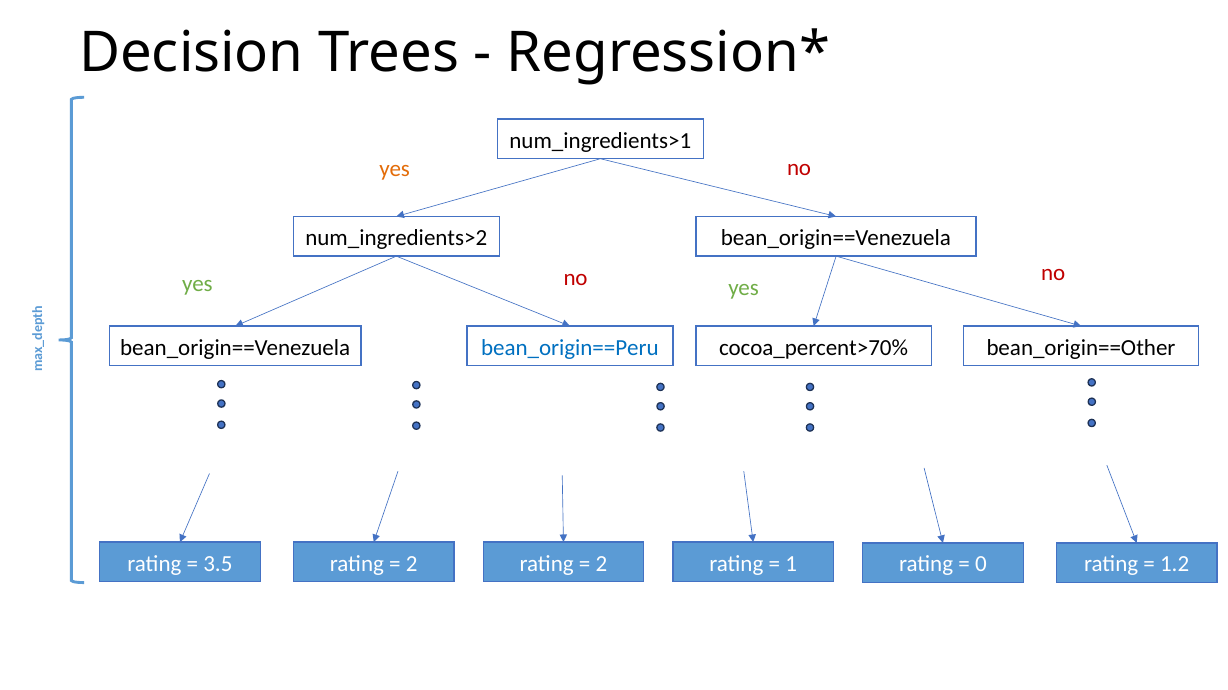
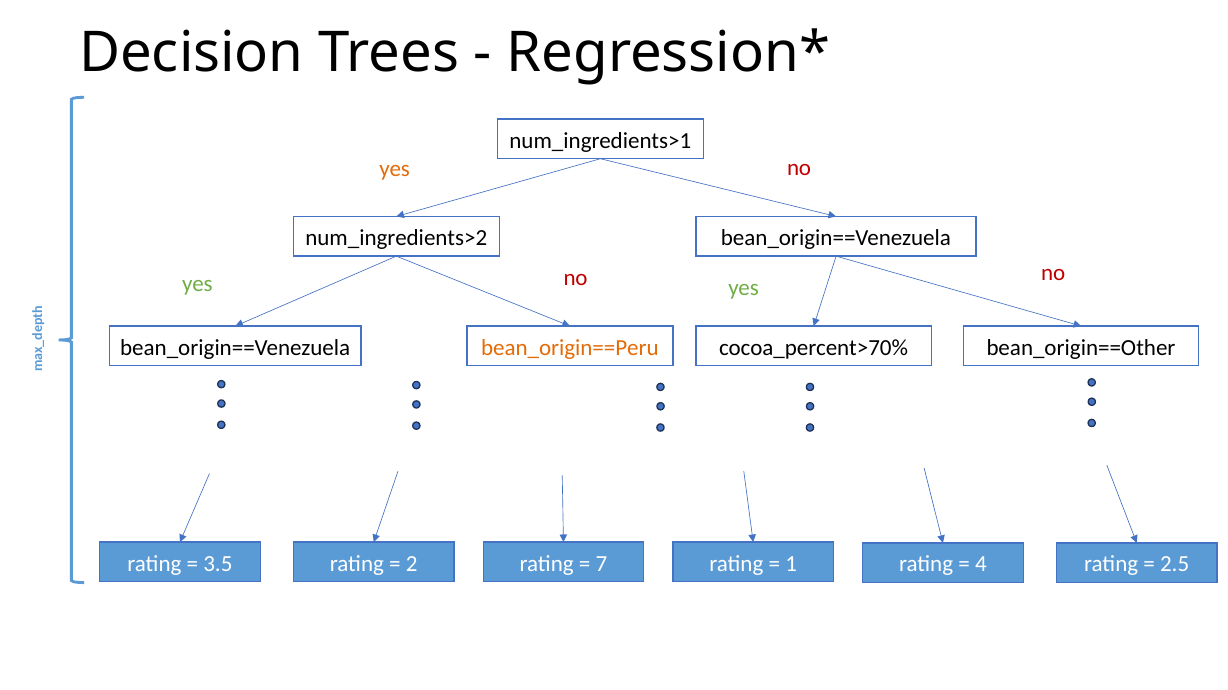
bean_origin==Peru colour: blue -> orange (570, 348)
2: 2 -> 7 (601, 564)
1.2: 1.2 -> 2.5 (1175, 565)
0: 0 -> 4 (981, 565)
